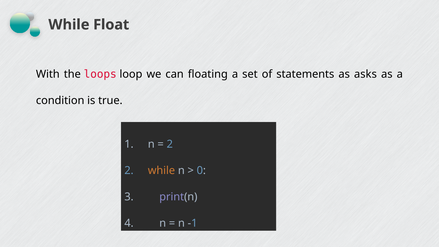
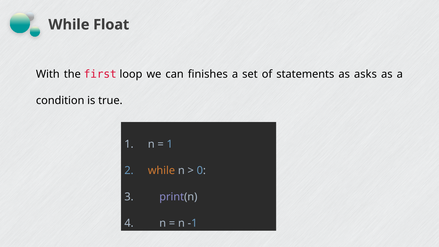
loops: loops -> first (100, 74)
floating: floating -> finishes (208, 74)
2: 2 -> 1 (170, 144)
